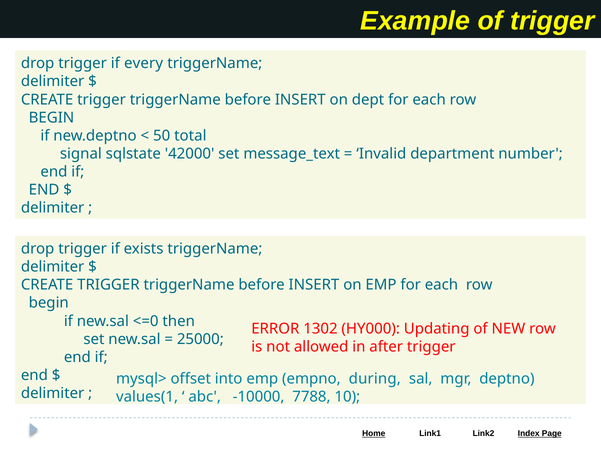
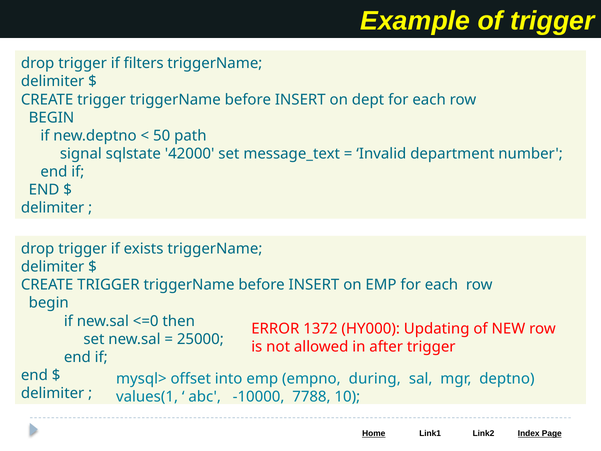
every: every -> filters (144, 63)
total: total -> path (190, 136)
1302: 1302 -> 1372 (320, 329)
